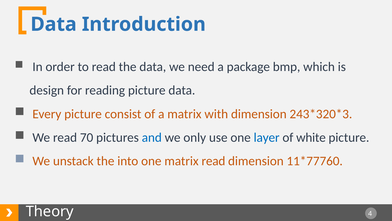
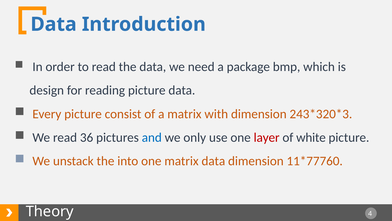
70: 70 -> 36 (87, 137)
layer colour: blue -> red (267, 137)
matrix read: read -> data (213, 161)
